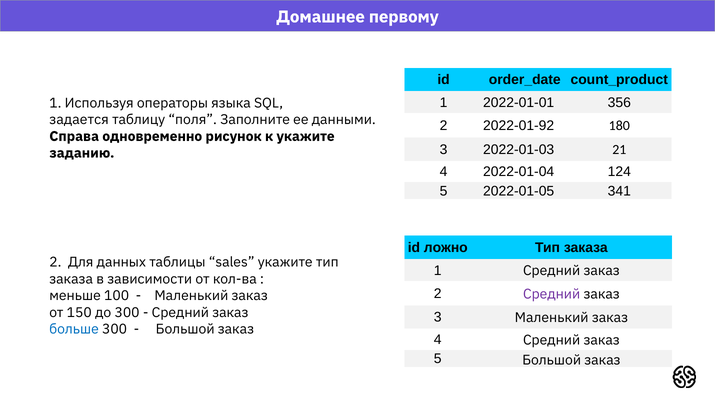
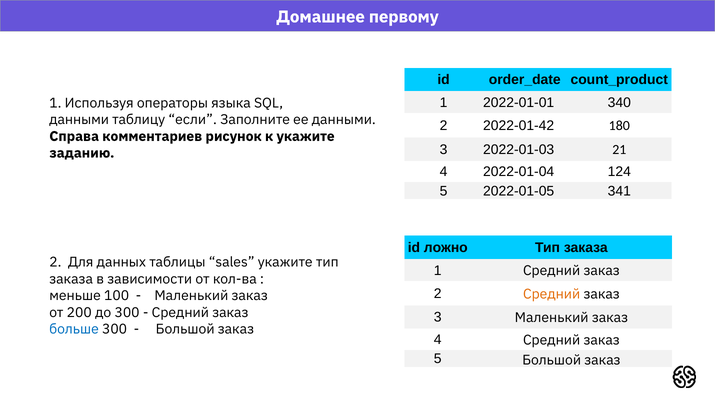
356: 356 -> 340 (619, 103)
задается: задается -> данными (79, 120)
поля: поля -> если (193, 120)
2022-01-92: 2022-01-92 -> 2022-01-42 (519, 126)
одновременно: одновременно -> комментариев (152, 136)
Средний colour: purple -> orange (552, 294)
150: 150 -> 200 (79, 313)
